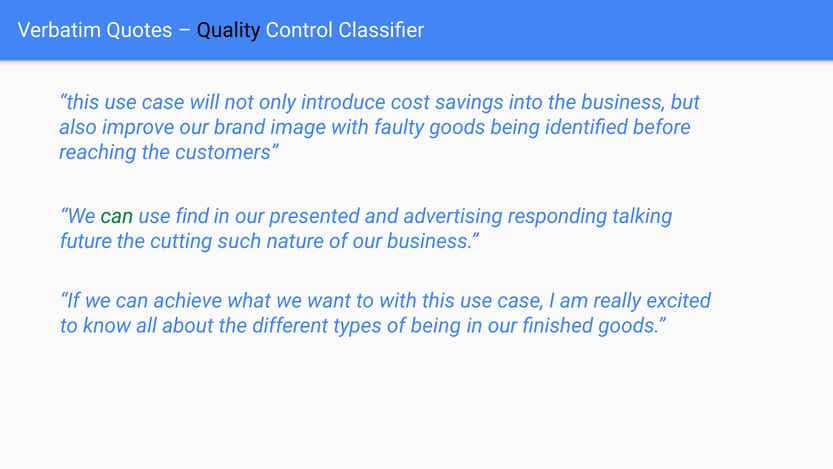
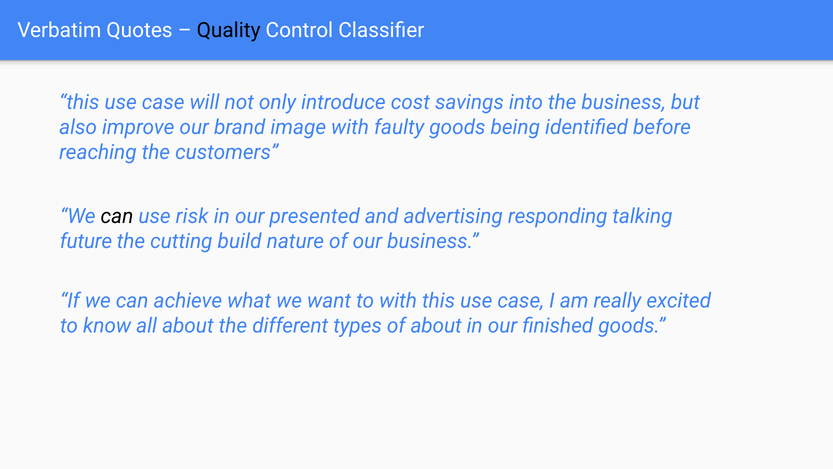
can colour: green -> black (117, 216)
find: find -> risk (192, 216)
such: such -> build (240, 241)
of being: being -> about (436, 326)
